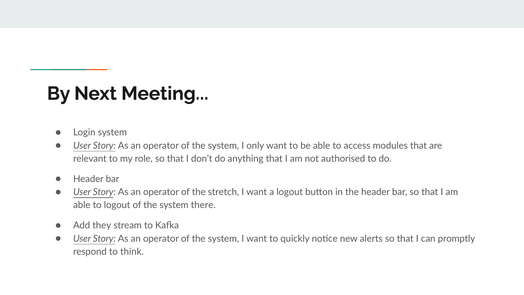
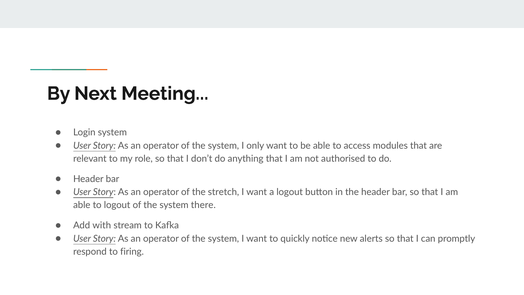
they: they -> with (102, 225)
think: think -> firing (132, 251)
